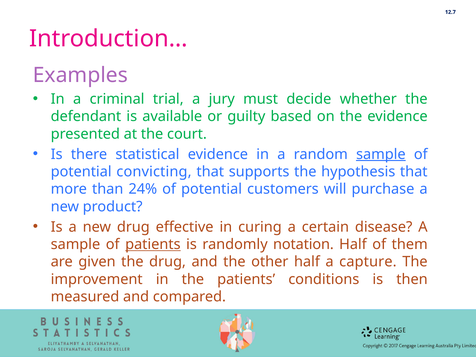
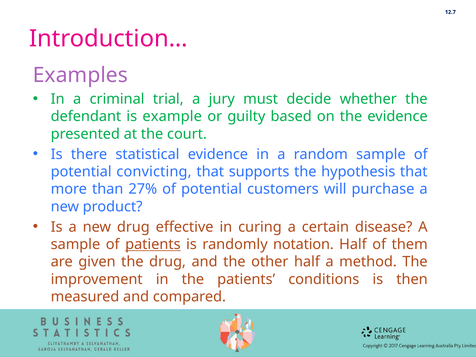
available: available -> example (172, 116)
sample underline: present -> none (381, 154)
24%: 24% -> 27% (143, 189)
capture: capture -> method (368, 262)
